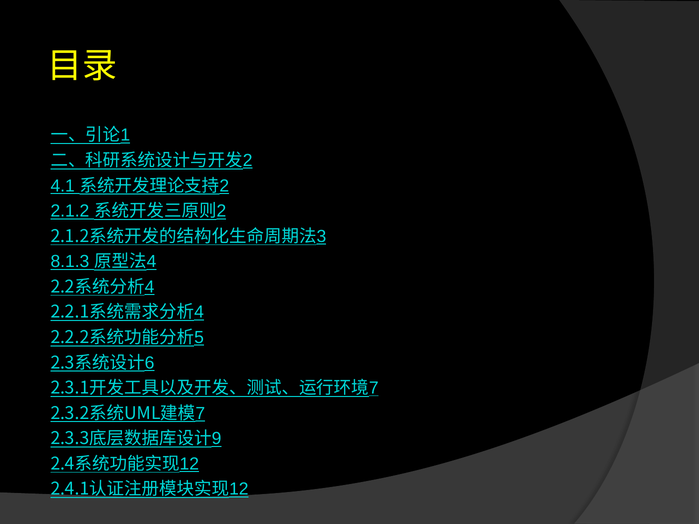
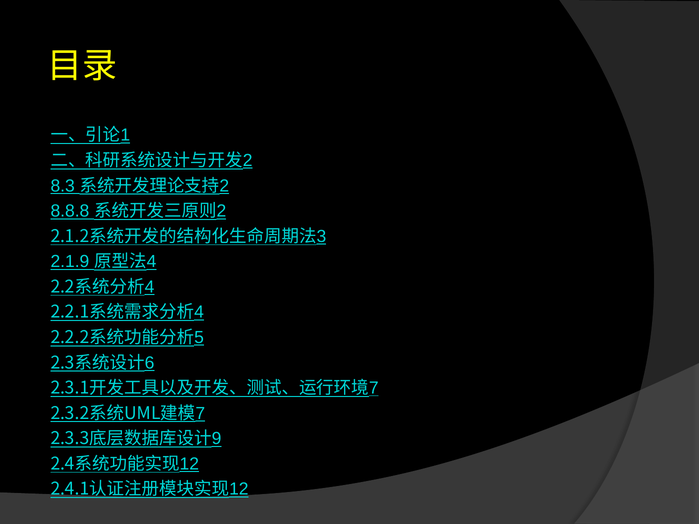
4.1: 4.1 -> 8.3 (63, 186)
2.1.2: 2.1.2 -> 8.8.8 (70, 211)
8.1.3: 8.1.3 -> 2.1.9 (70, 262)
